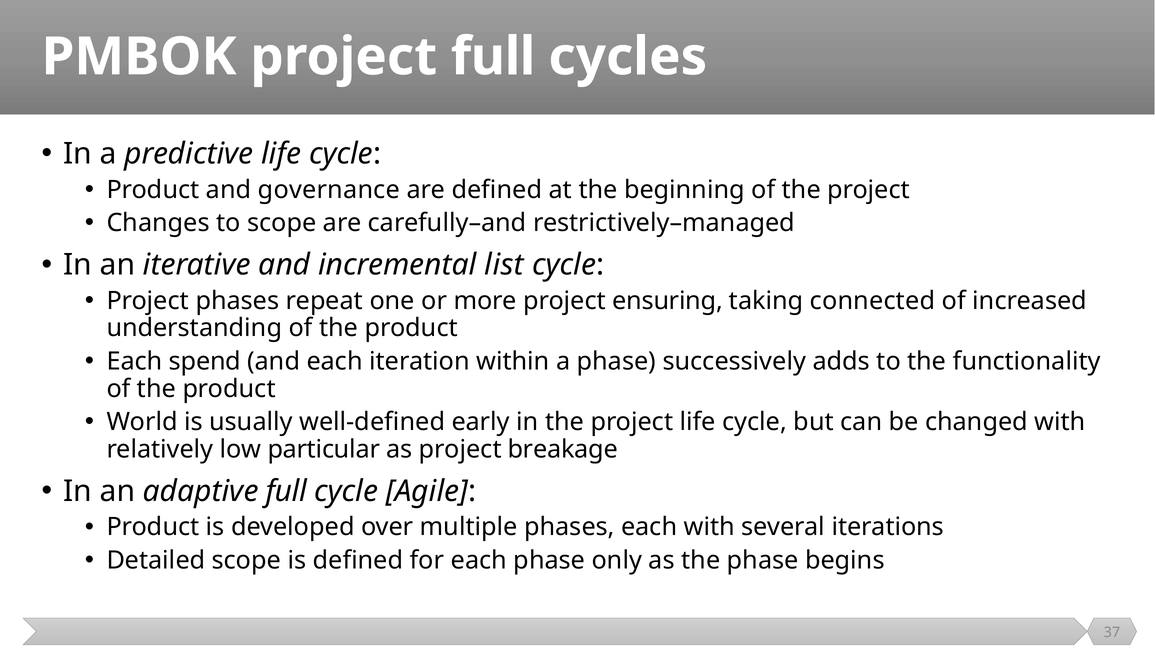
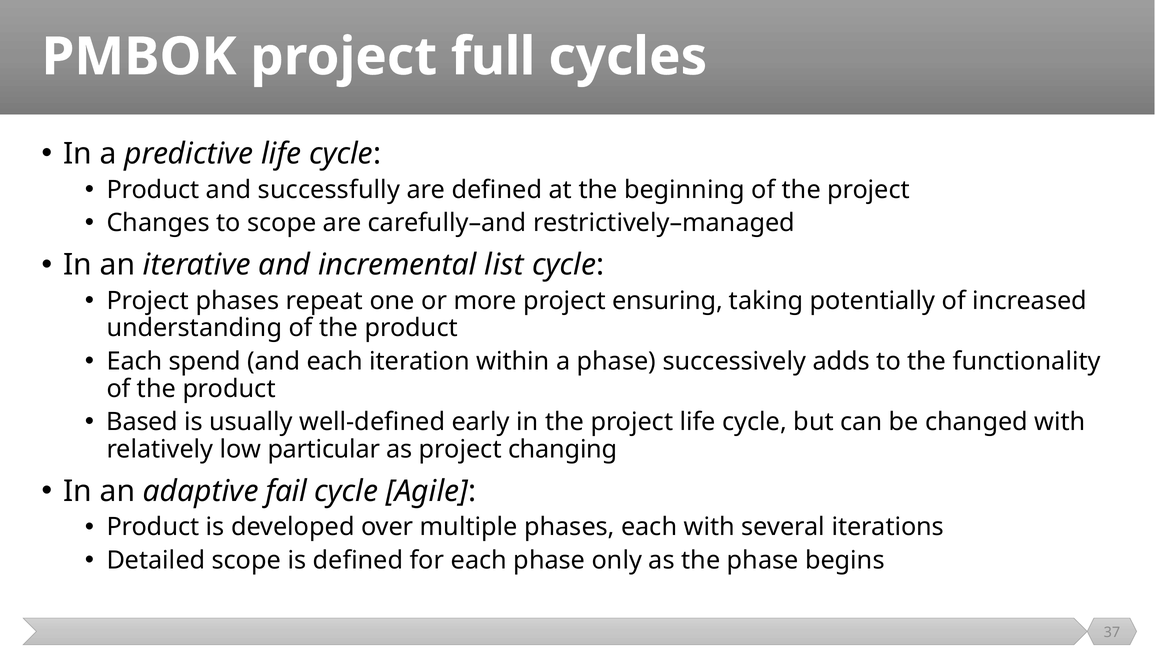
governance: governance -> successfully (329, 190)
connected: connected -> potentially (873, 301)
World: World -> Based (142, 422)
breakage: breakage -> changing (563, 449)
adaptive full: full -> fail (286, 491)
